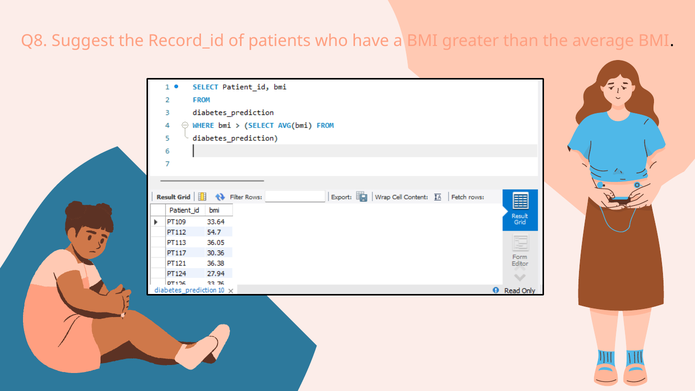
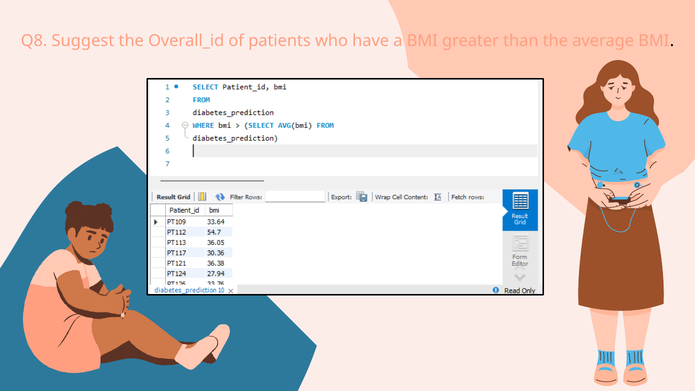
Record_id: Record_id -> Overall_id (186, 41)
